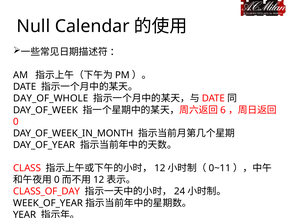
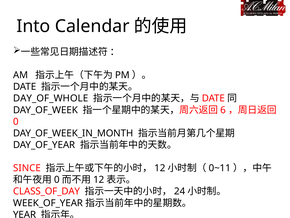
Null: Null -> Into (33, 26)
CLASS: CLASS -> SINCE (27, 168)
